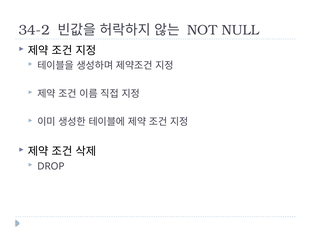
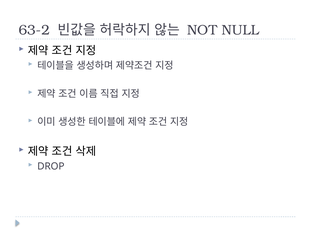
34-2: 34-2 -> 63-2 (34, 30)
